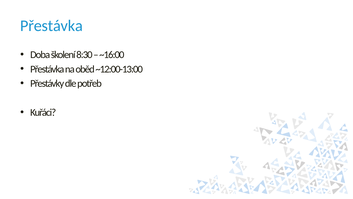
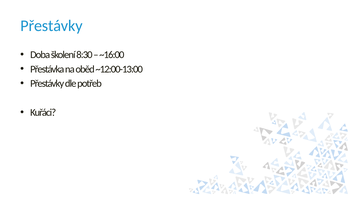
Přestávka: Přestávka -> Přestávky (51, 26)
